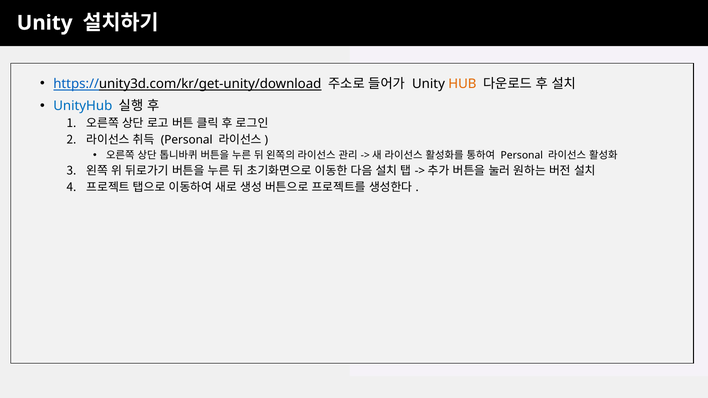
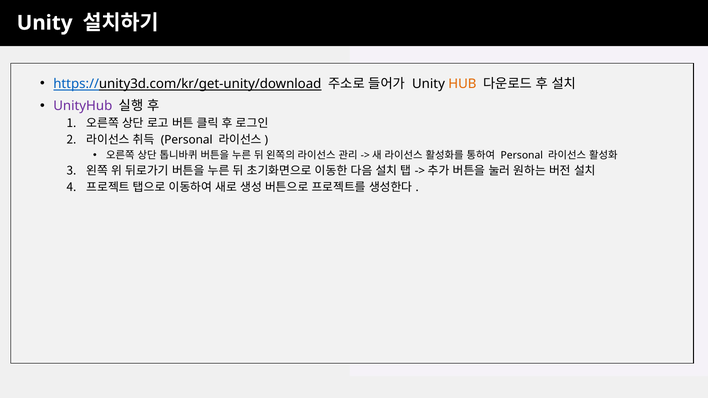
UnityHub colour: blue -> purple (83, 106)
